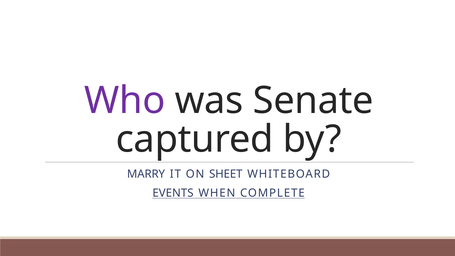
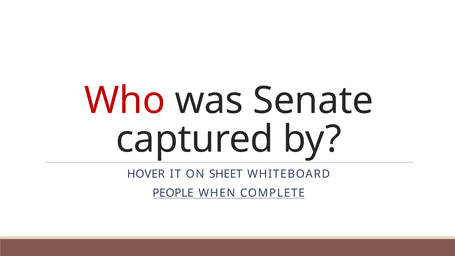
Who colour: purple -> red (125, 101)
MARRY: MARRY -> HOVER (146, 174)
EVENTS: EVENTS -> PEOPLE (173, 193)
